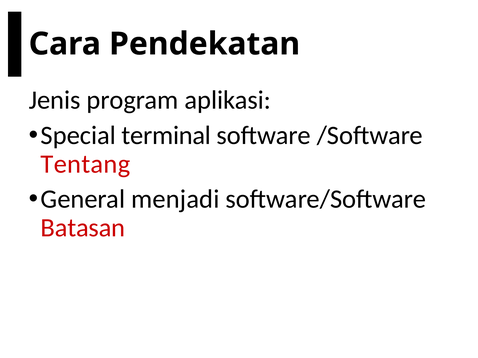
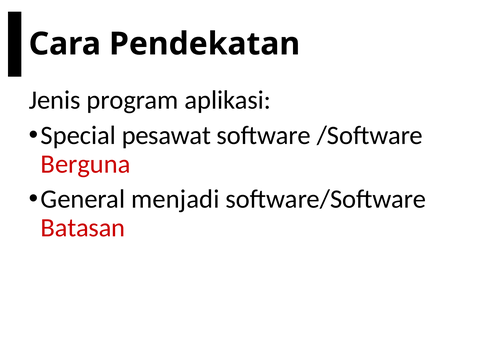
terminal: terminal -> pesawat (166, 136)
Tentang: Tentang -> Berguna (86, 164)
